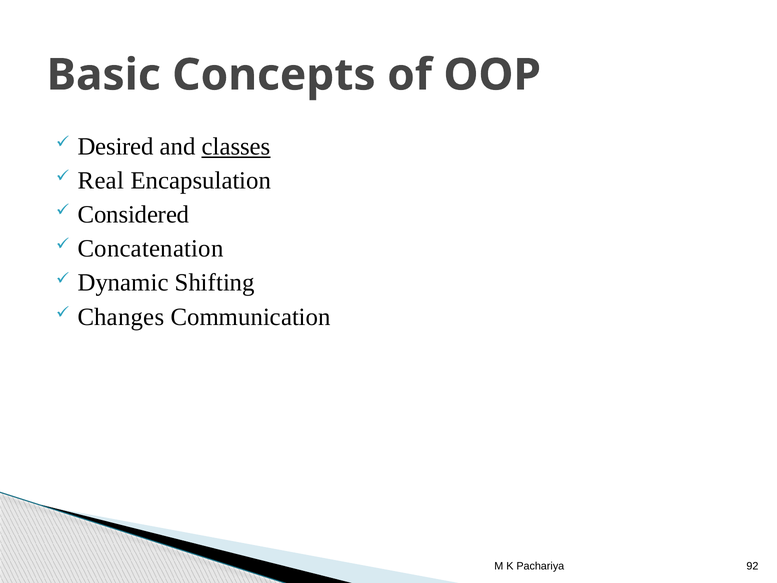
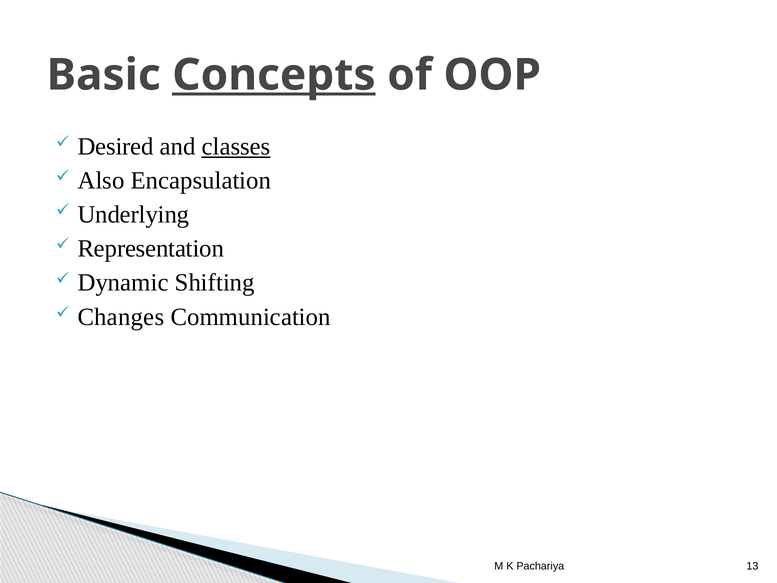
Concepts underline: none -> present (274, 75)
Real: Real -> Also (101, 180)
Considered: Considered -> Underlying (134, 215)
Concatenation: Concatenation -> Representation (151, 249)
92: 92 -> 13 (752, 566)
